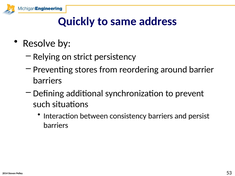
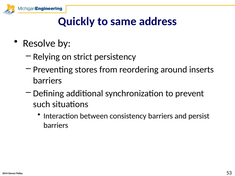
barrier: barrier -> inserts (202, 70)
